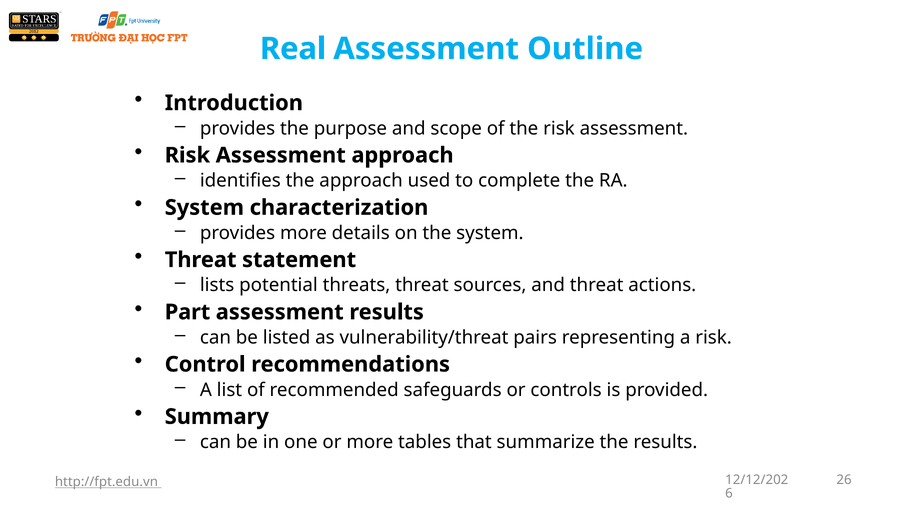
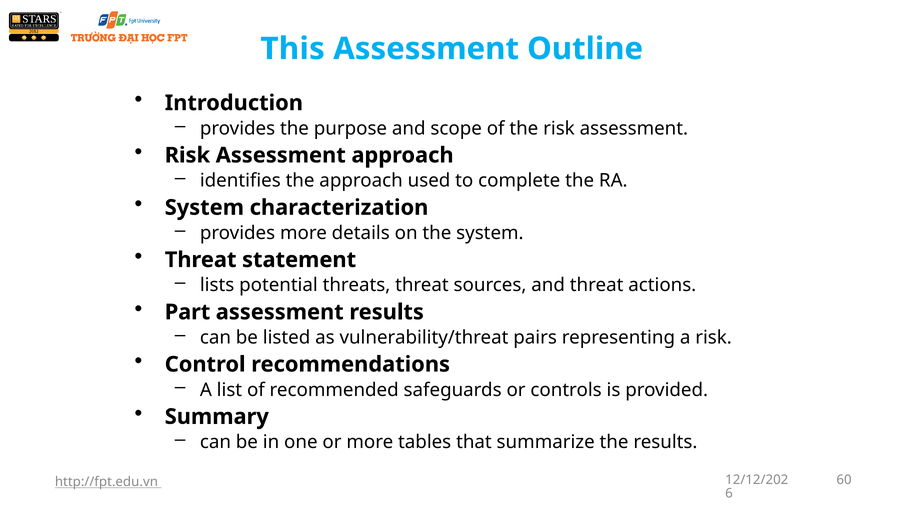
Real: Real -> This (293, 49)
26: 26 -> 60 (844, 480)
